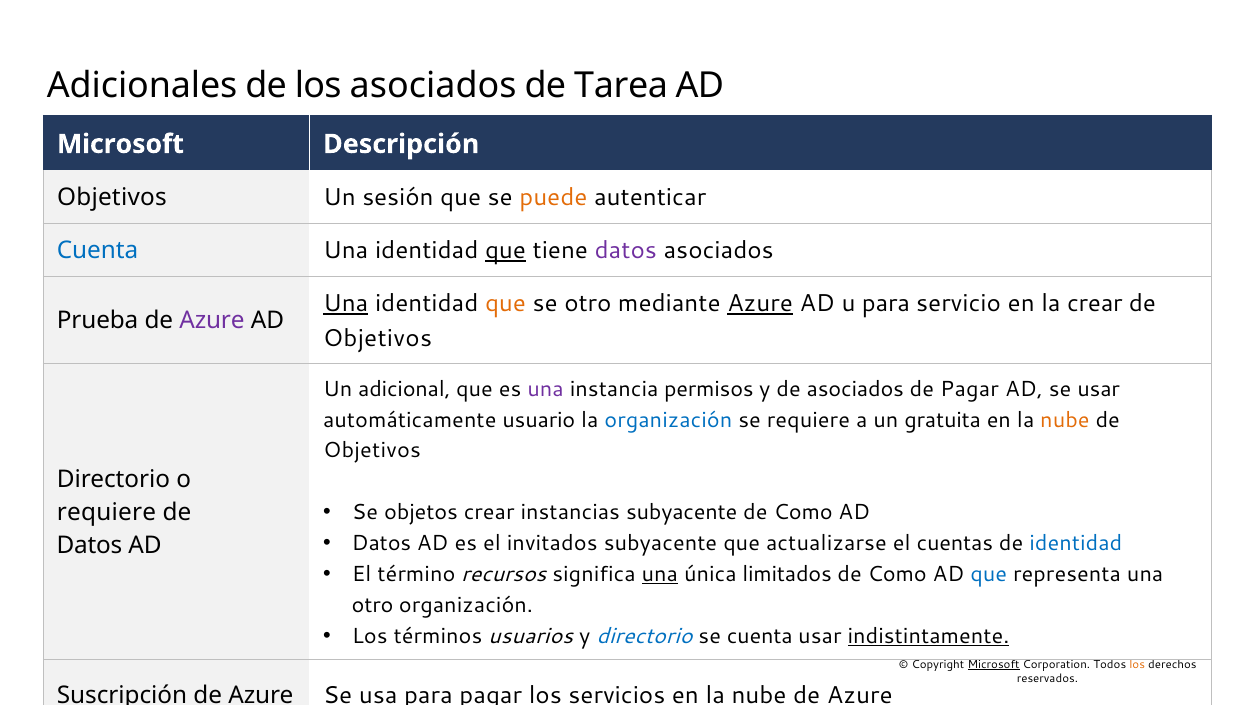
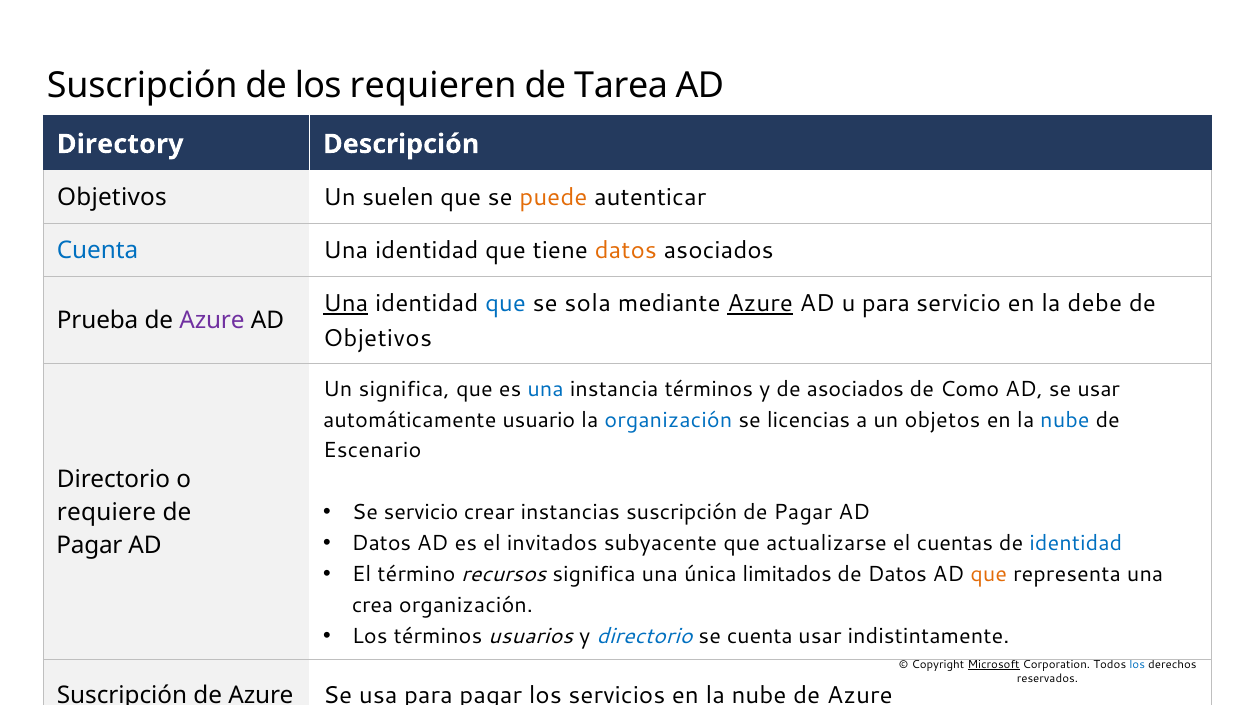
Adicionales: Adicionales -> Suscripción (142, 86)
los asociados: asociados -> requieren (433, 86)
Microsoft: Microsoft -> Directory (120, 144)
sesión: sesión -> suelen (398, 198)
que underline: present -> none (506, 251)
datos colour: purple -> orange (626, 251)
que colour: orange -> blue (506, 304)
se otro: otro -> sola (588, 304)
la crear: crear -> debe (1095, 304)
Un adicional: adicional -> significa (404, 389)
una colour: purple -> blue (546, 389)
instancia permisos: permisos -> términos (709, 389)
de Pagar: Pagar -> Como (970, 389)
se requiere: requiere -> licencias (809, 420)
gratuita: gratuita -> objetos (943, 420)
nube colour: orange -> blue (1065, 420)
Objetivos: Objetivos -> Escenario (372, 451)
Se objetos: objetos -> servicio (421, 513)
instancias subyacente: subyacente -> suscripción (682, 513)
Como: Como -> Pagar (803, 513)
Datos: Datos -> Pagar (89, 546)
una underline: present -> none (660, 574)
Como: Como -> Datos (897, 574)
que colour: blue -> orange (989, 574)
otro: otro -> crea (373, 605)
indistintamente underline: present -> none (928, 636)
los colour: orange -> blue (1137, 665)
